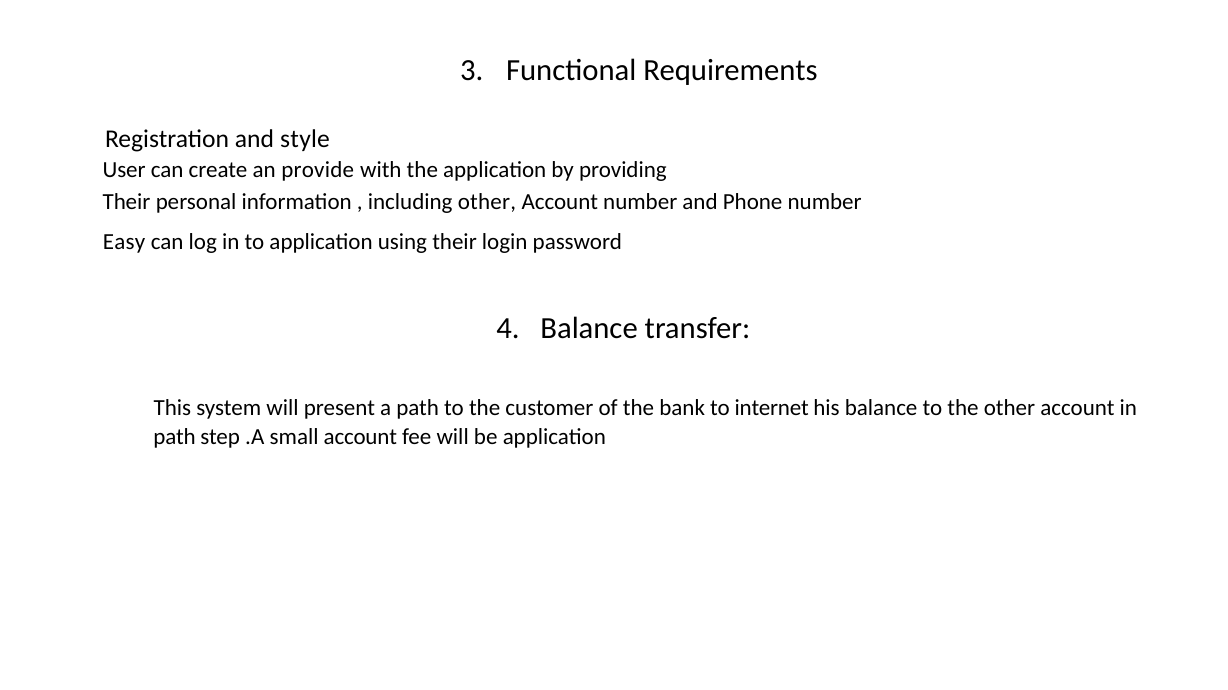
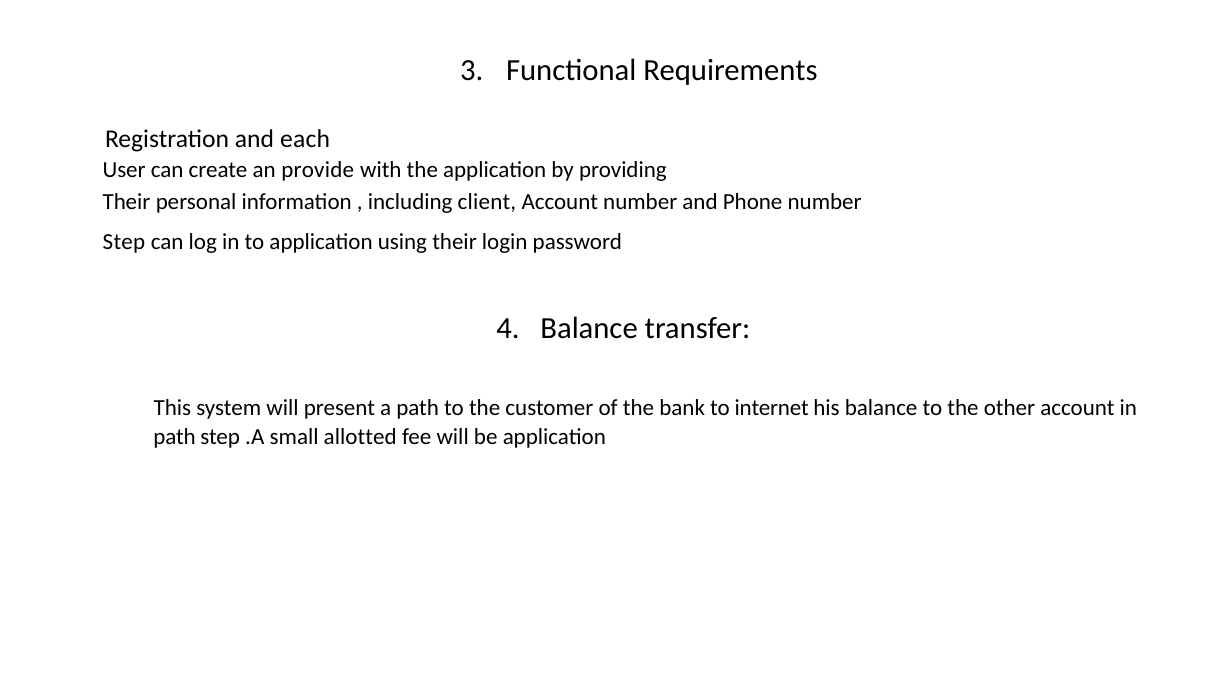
style: style -> each (305, 139)
including other: other -> client (487, 202)
Easy: Easy -> Step (124, 242)
small account: account -> allotted (360, 438)
